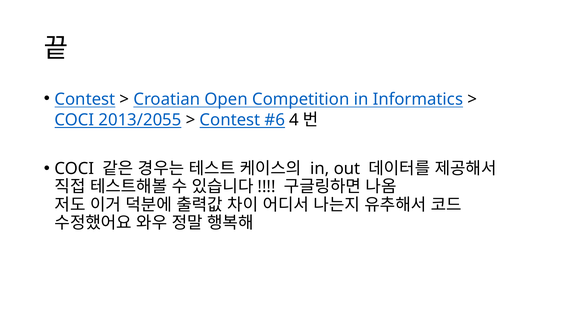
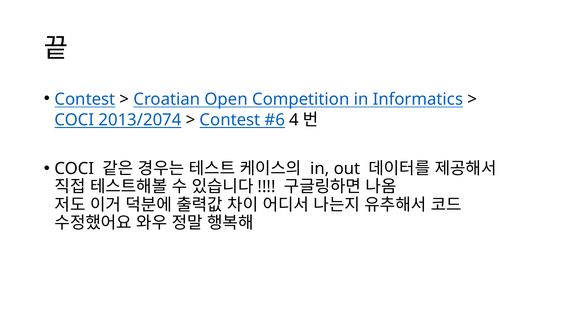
2013/2055: 2013/2055 -> 2013/2074 (140, 120)
